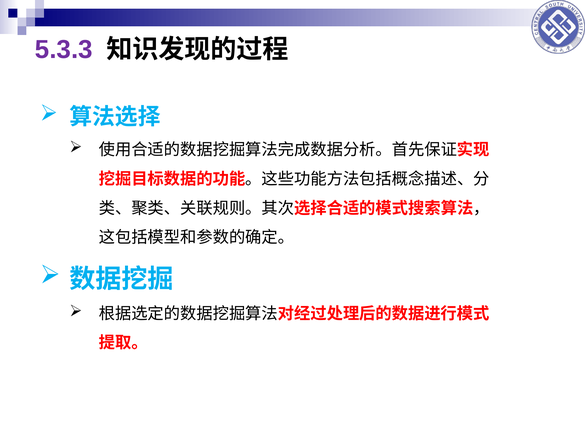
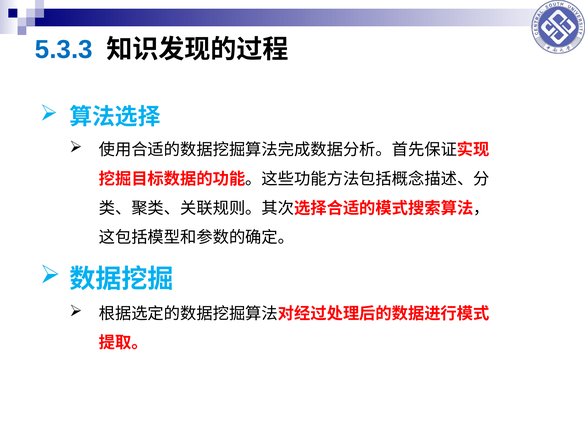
5.3.3 colour: purple -> blue (64, 50)
